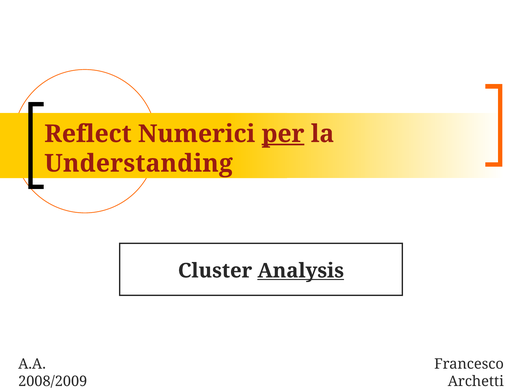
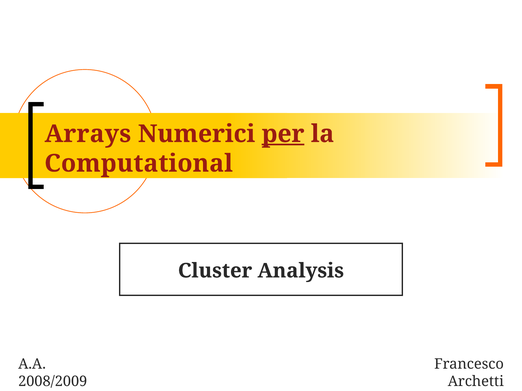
Reflect: Reflect -> Arrays (88, 134)
Understanding: Understanding -> Computational (139, 164)
Analysis underline: present -> none (301, 271)
